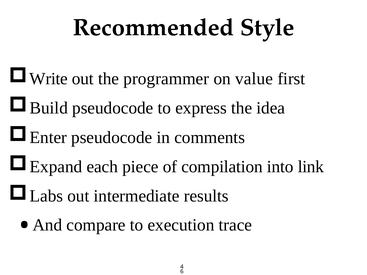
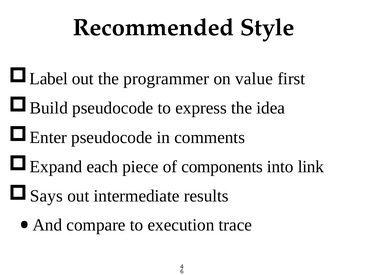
Write: Write -> Label (49, 79)
compilation: compilation -> components (222, 167)
Labs: Labs -> Says (46, 196)
